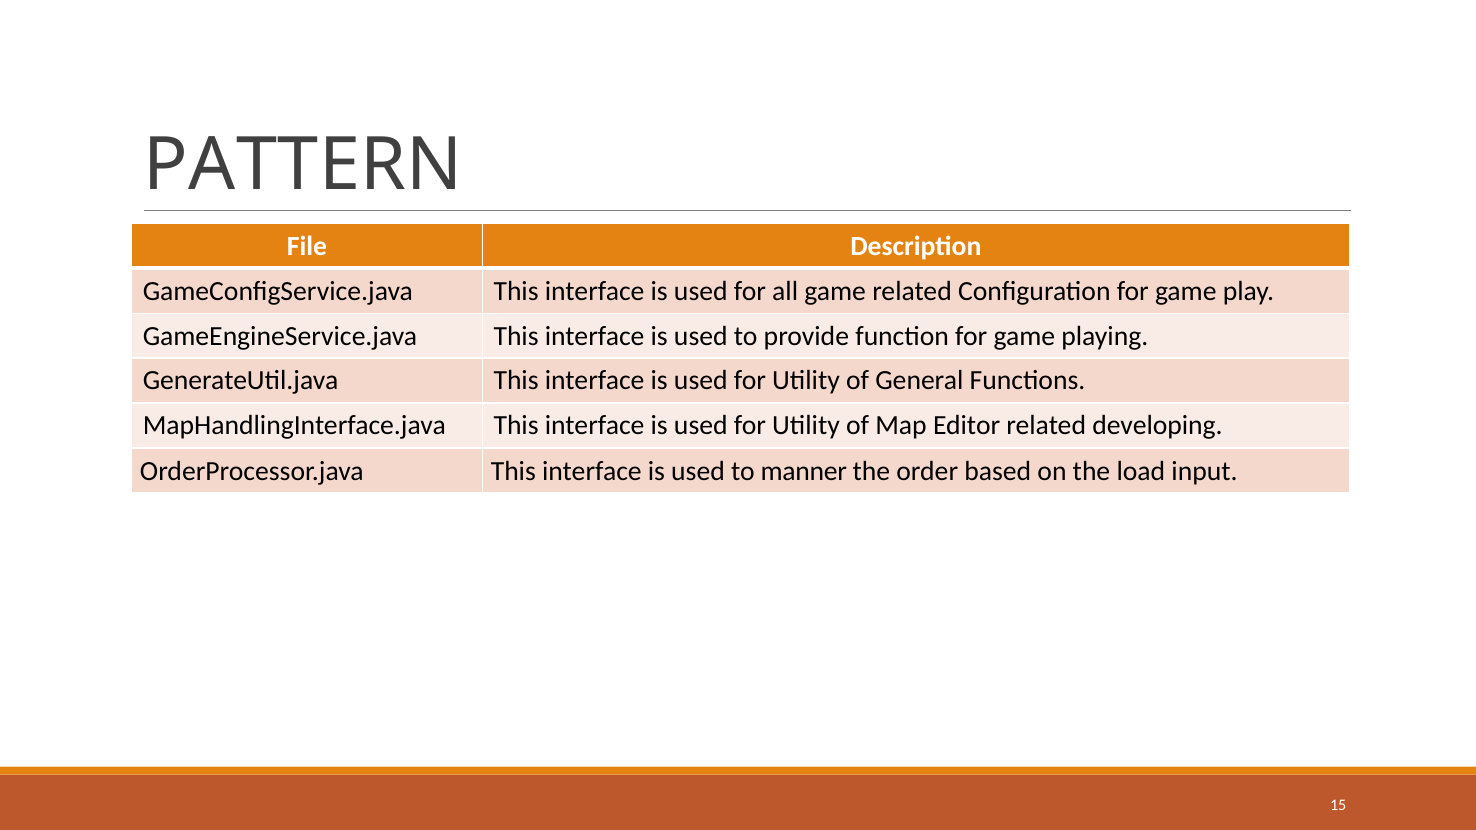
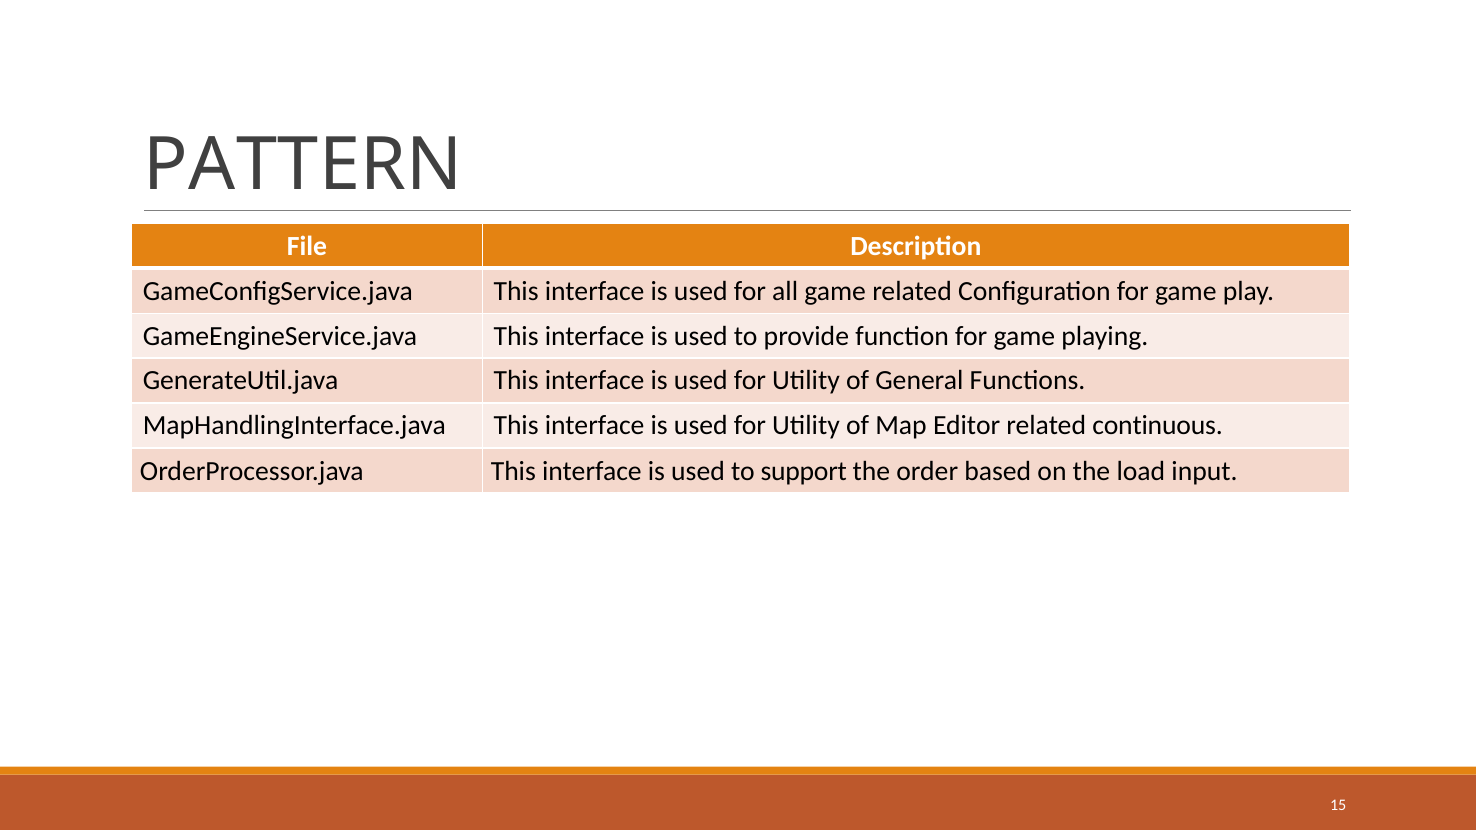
developing: developing -> continuous (1158, 426)
manner: manner -> support (804, 472)
